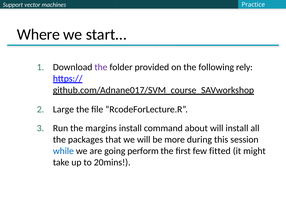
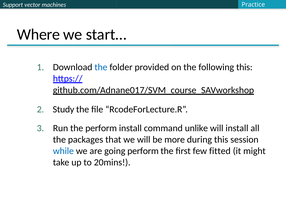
the colour: purple -> blue (101, 67)
following rely: rely -> this (244, 67)
Large: Large -> Study (63, 110)
the margins: margins -> perform (101, 128)
about: about -> unlike (196, 128)
